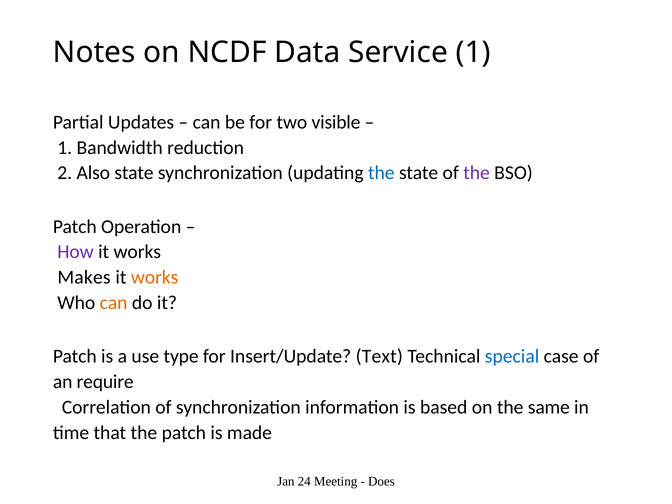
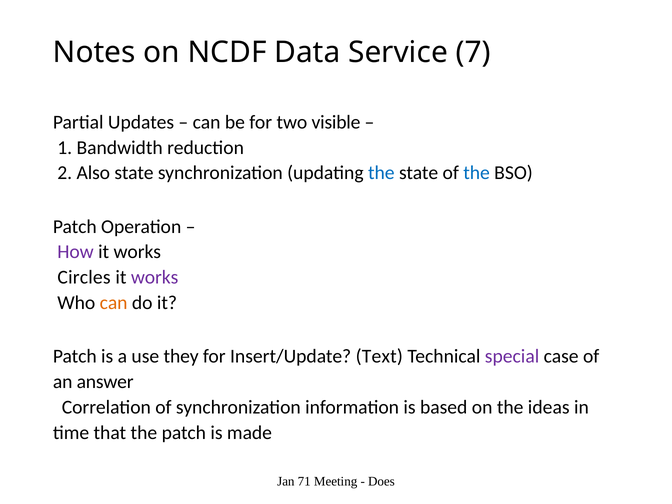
Service 1: 1 -> 7 (473, 52)
the colour: purple -> blue (477, 173)
Makes: Makes -> Circles (84, 277)
works colour: orange -> purple (155, 277)
type: type -> they (181, 356)
special colour: blue -> purple (512, 356)
require: require -> answer (105, 382)
same: same -> ideas (549, 407)
24: 24 -> 71 (304, 481)
